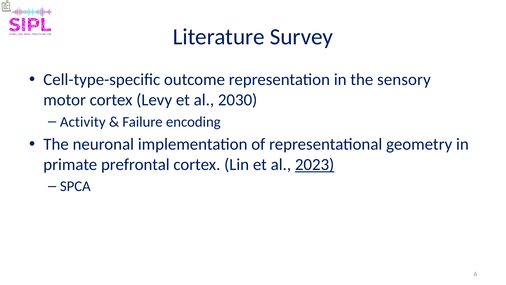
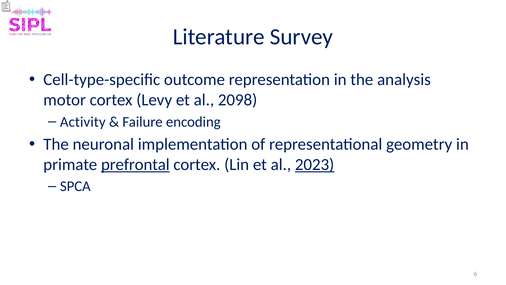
sensory: sensory -> analysis (404, 80)
2030: 2030 -> 2098 (238, 100)
prefrontal underline: none -> present (135, 164)
